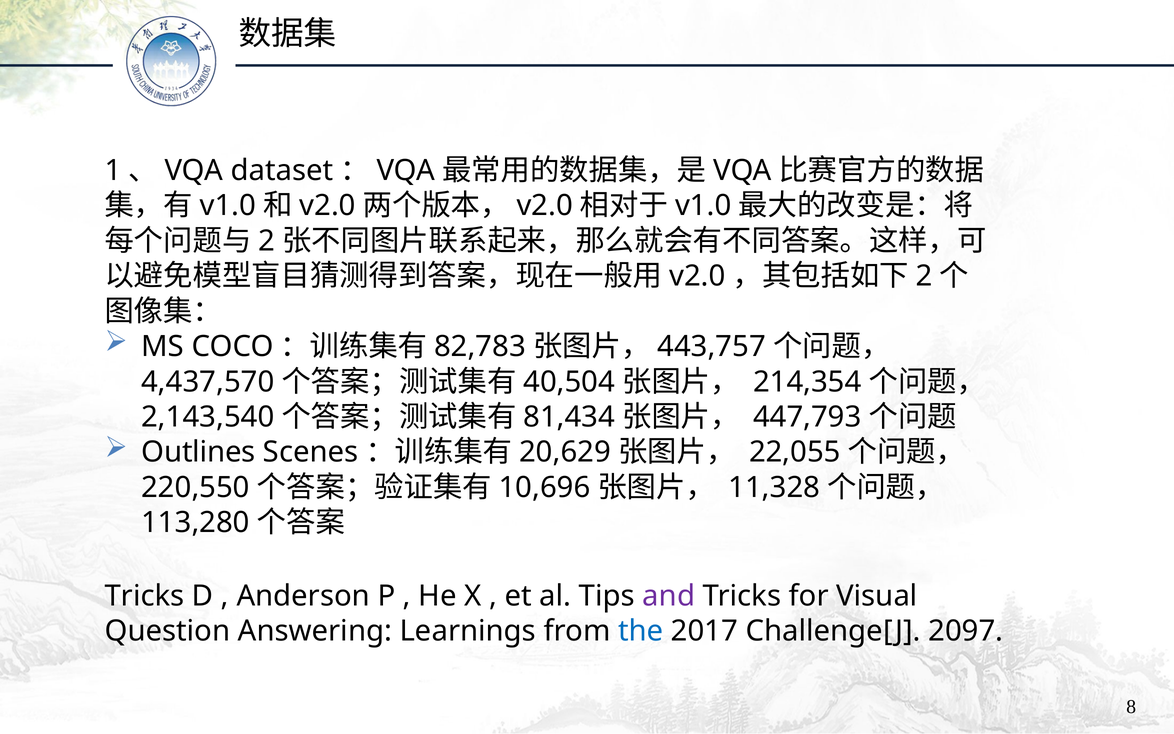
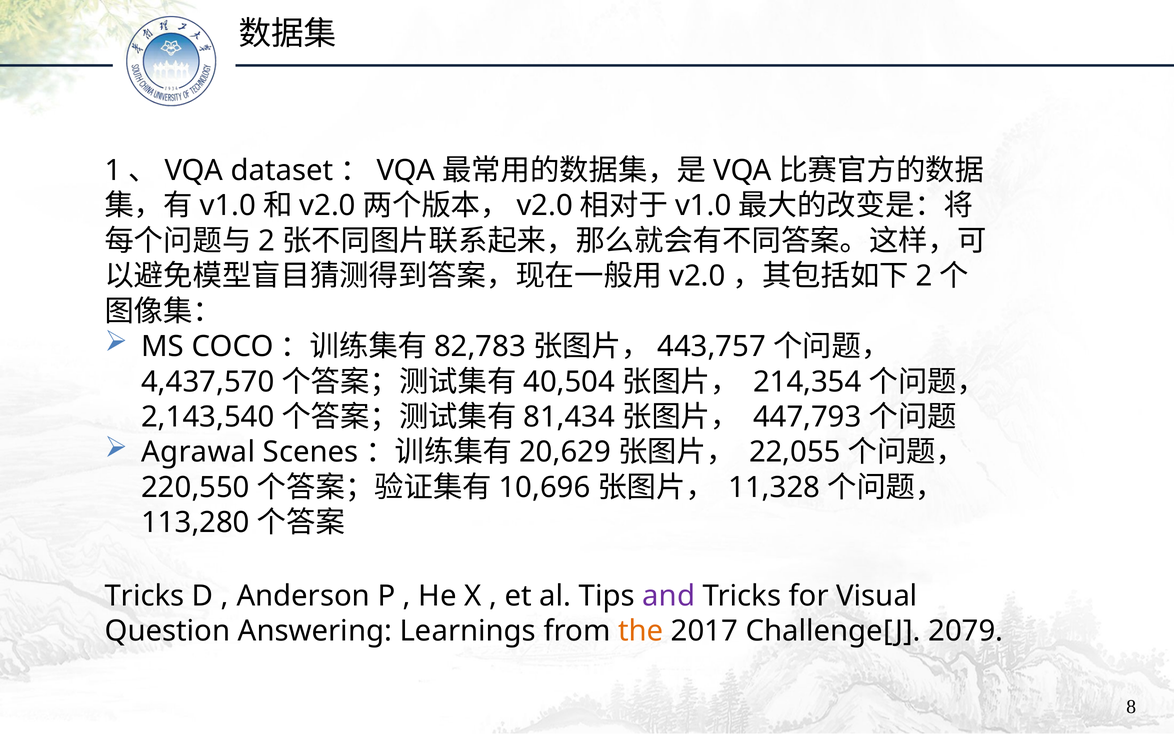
Outlines: Outlines -> Agrawal (198, 452)
the colour: blue -> orange (641, 631)
2097: 2097 -> 2079 (966, 631)
